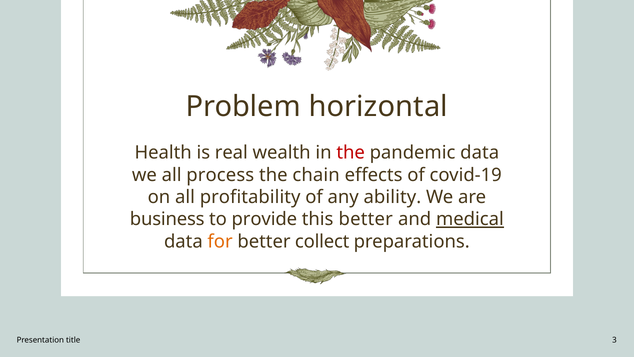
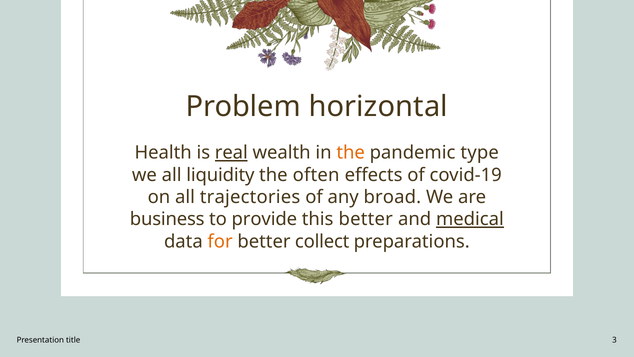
real underline: none -> present (231, 153)
the colour: red -> orange (351, 153)
pandemic data: data -> type (480, 153)
process: process -> liquidity (220, 175)
chain: chain -> often (316, 175)
profitability: profitability -> trajectories (250, 197)
ability: ability -> broad (392, 197)
